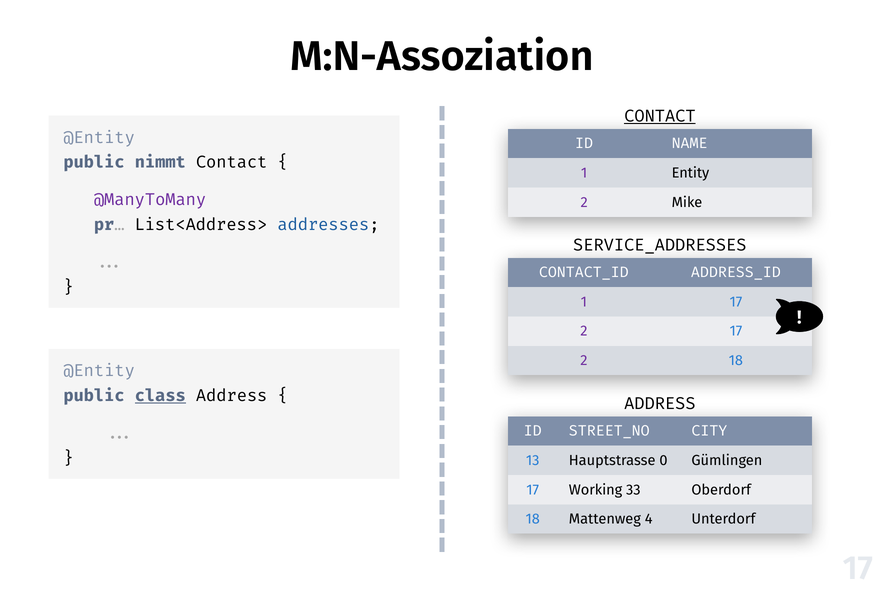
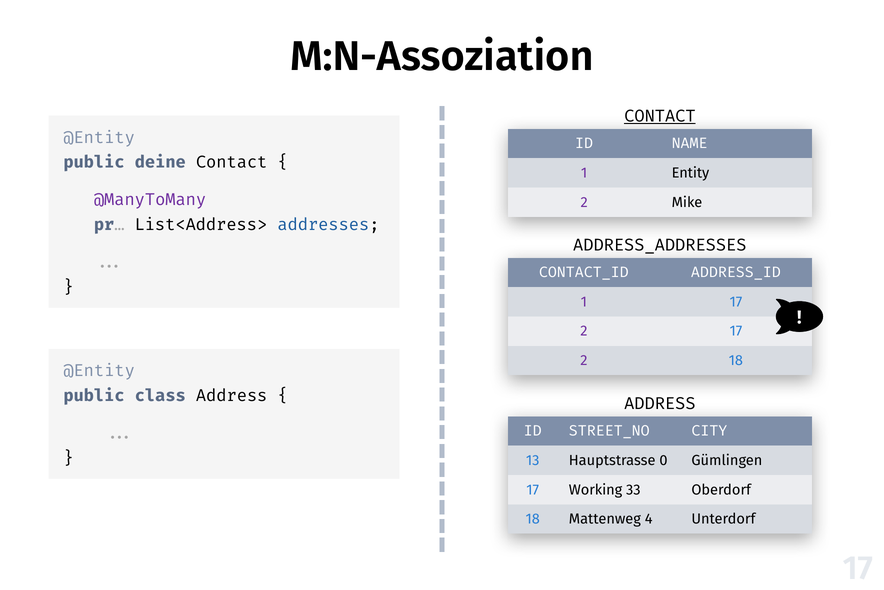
nimmt: nimmt -> deine (160, 162)
SERVICE_ADDRESSES: SERVICE_ADDRESSES -> ADDRESS_ADDRESSES (660, 245)
class underline: present -> none (160, 395)
